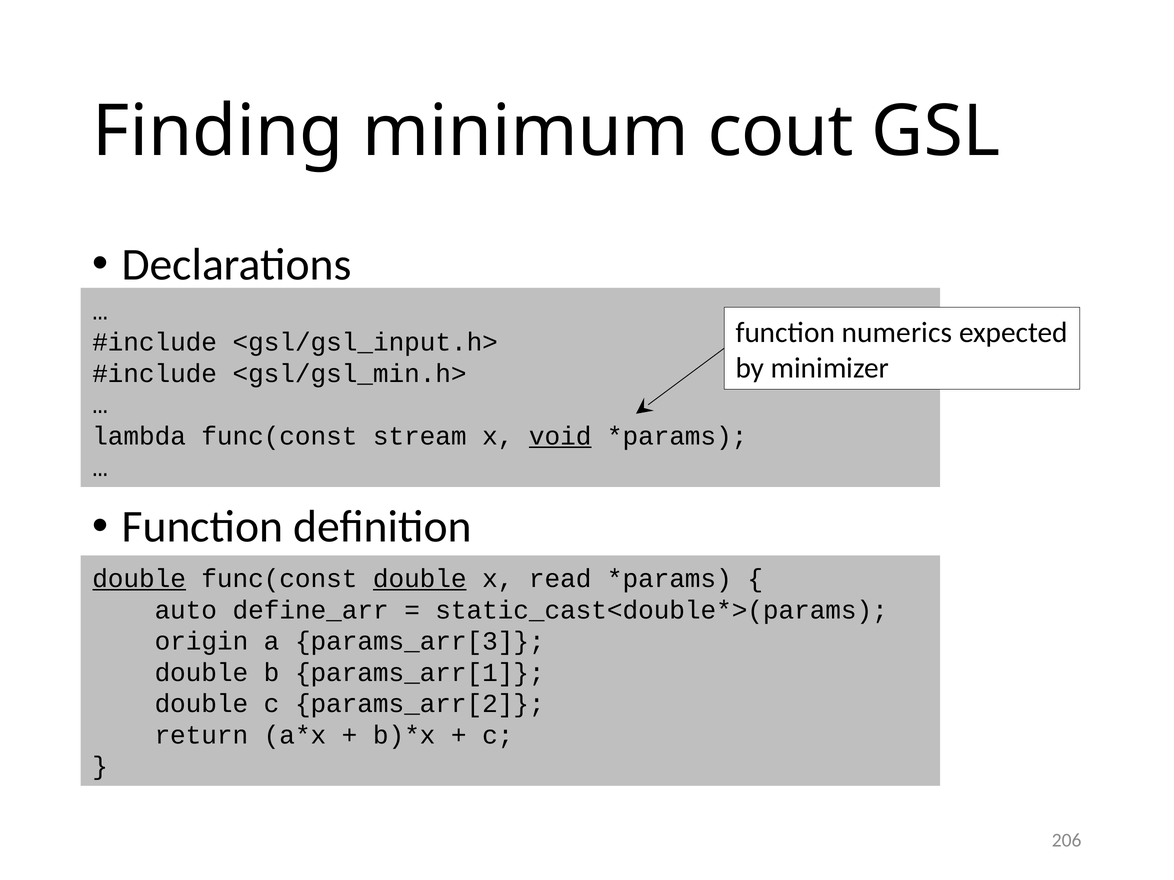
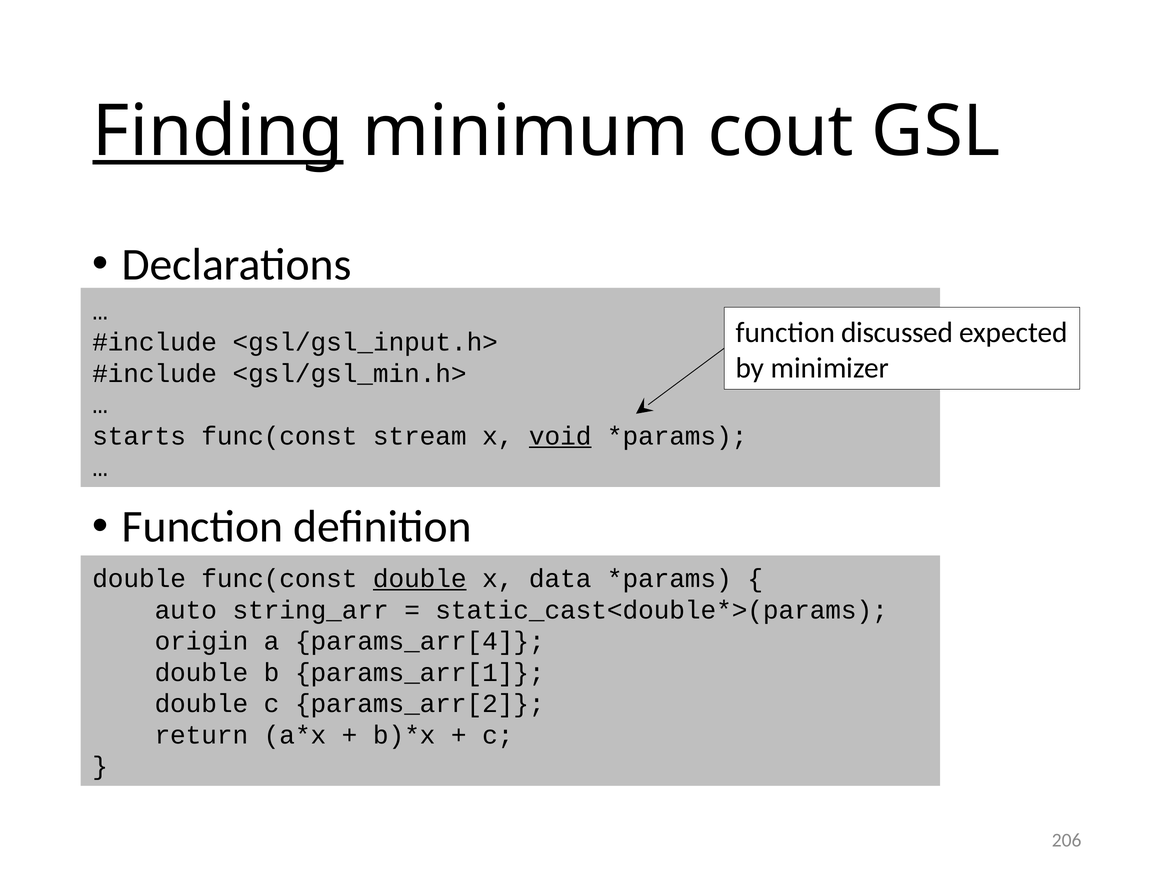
Finding underline: none -> present (218, 131)
numerics: numerics -> discussed (897, 333)
lambda: lambda -> starts (139, 436)
double underline: present -> none (139, 579)
read: read -> data (560, 579)
define_arr: define_arr -> string_arr (311, 610)
params_arr[3: params_arr[3 -> params_arr[4 (420, 642)
